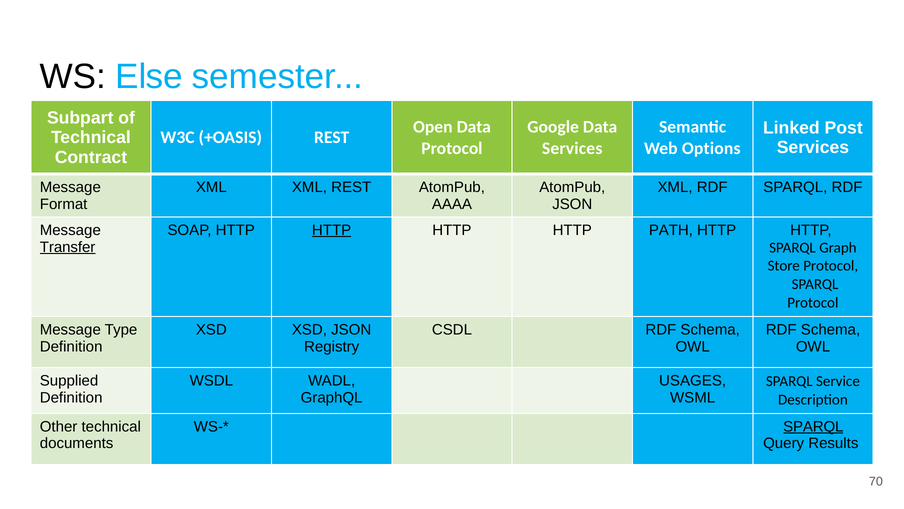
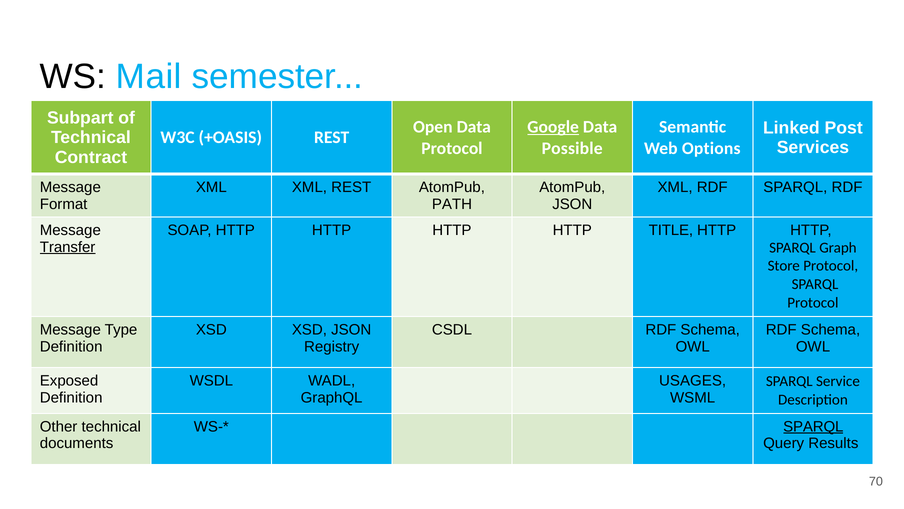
Else: Else -> Mail (149, 77)
Google underline: none -> present (553, 127)
Services: Services -> Possible (572, 148)
AAAA: AAAA -> PATH (452, 204)
HTTP underline: present -> none (332, 230)
PATH: PATH -> TITLE (671, 230)
Supplied: Supplied -> Exposed (69, 380)
